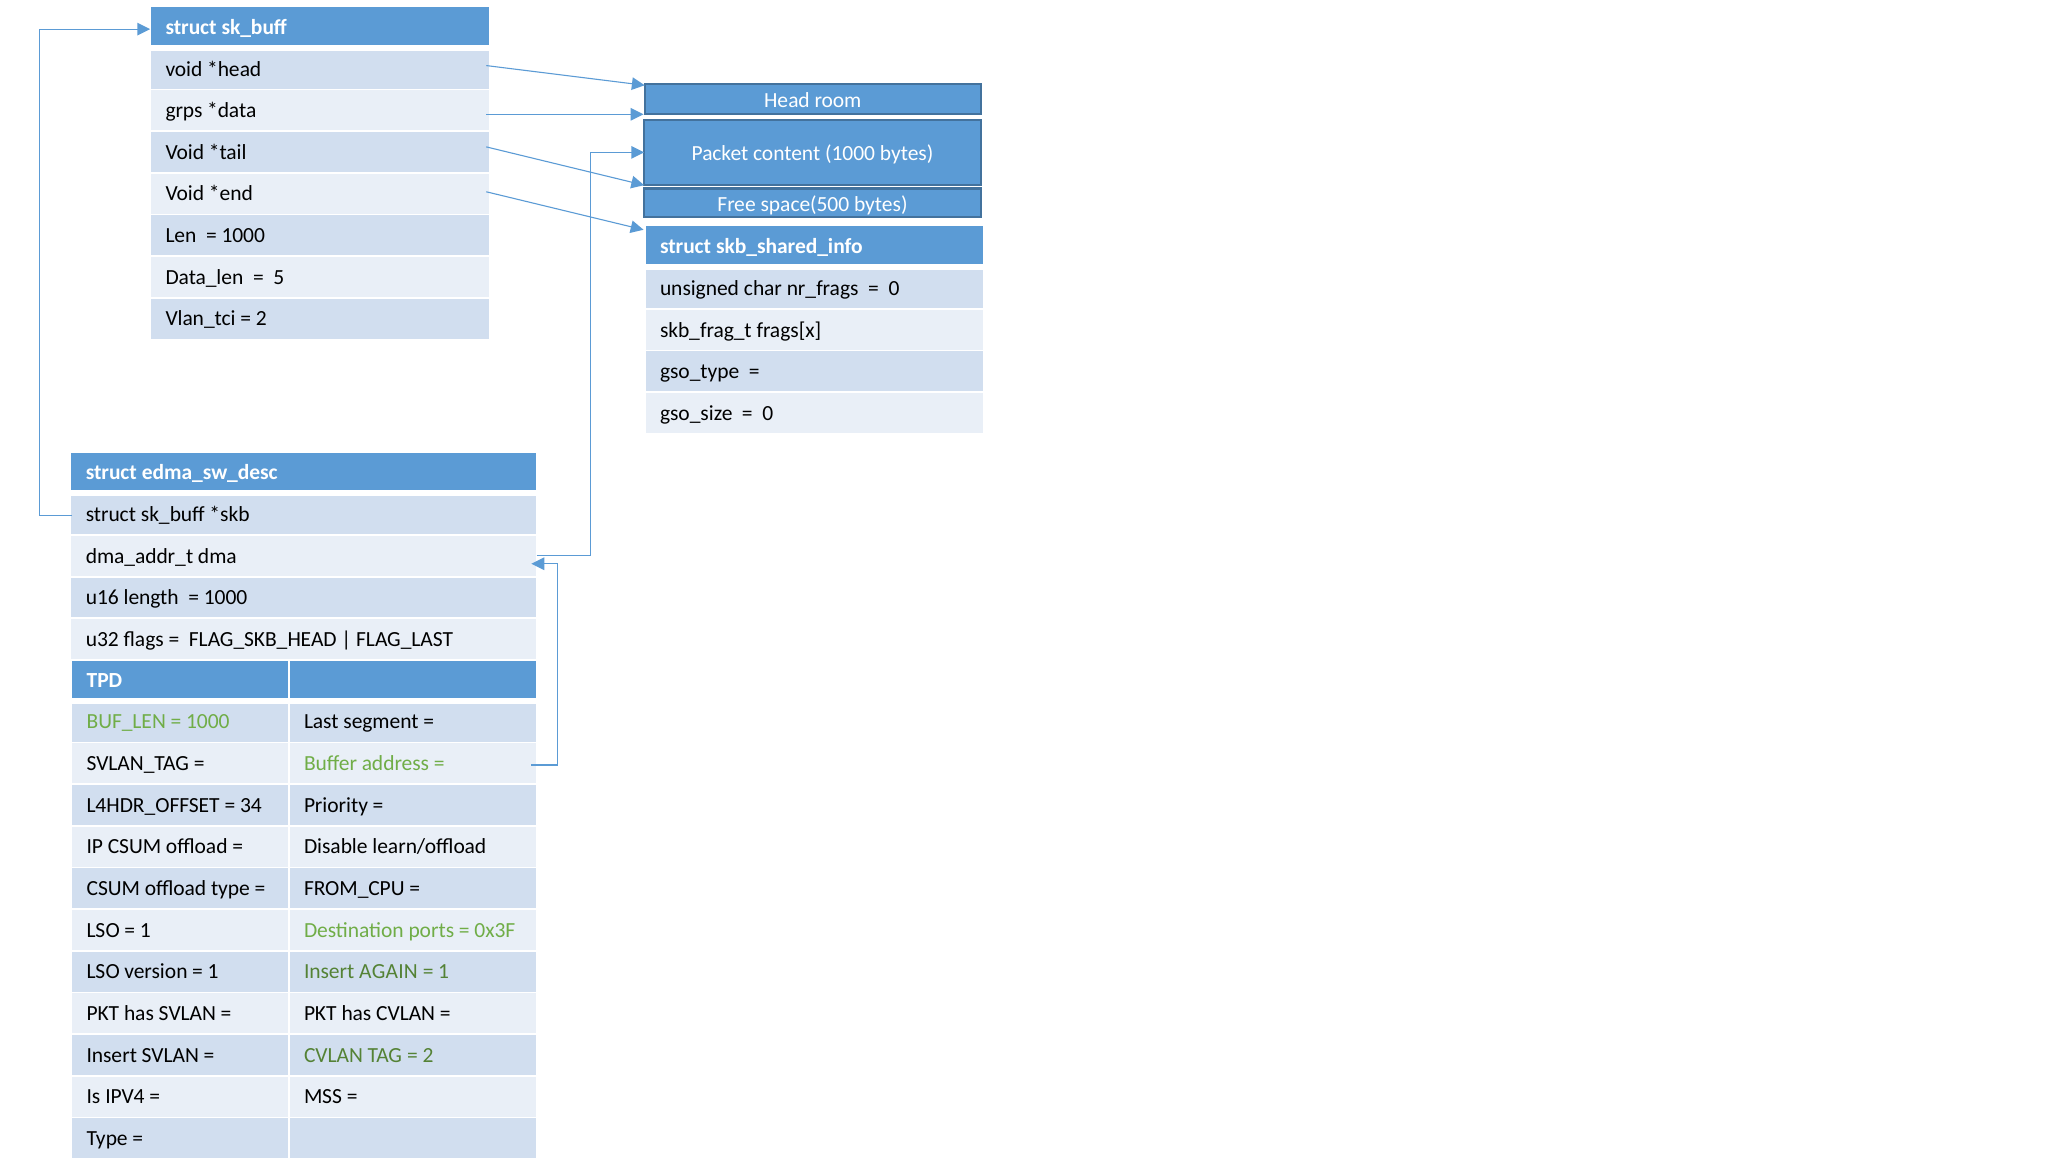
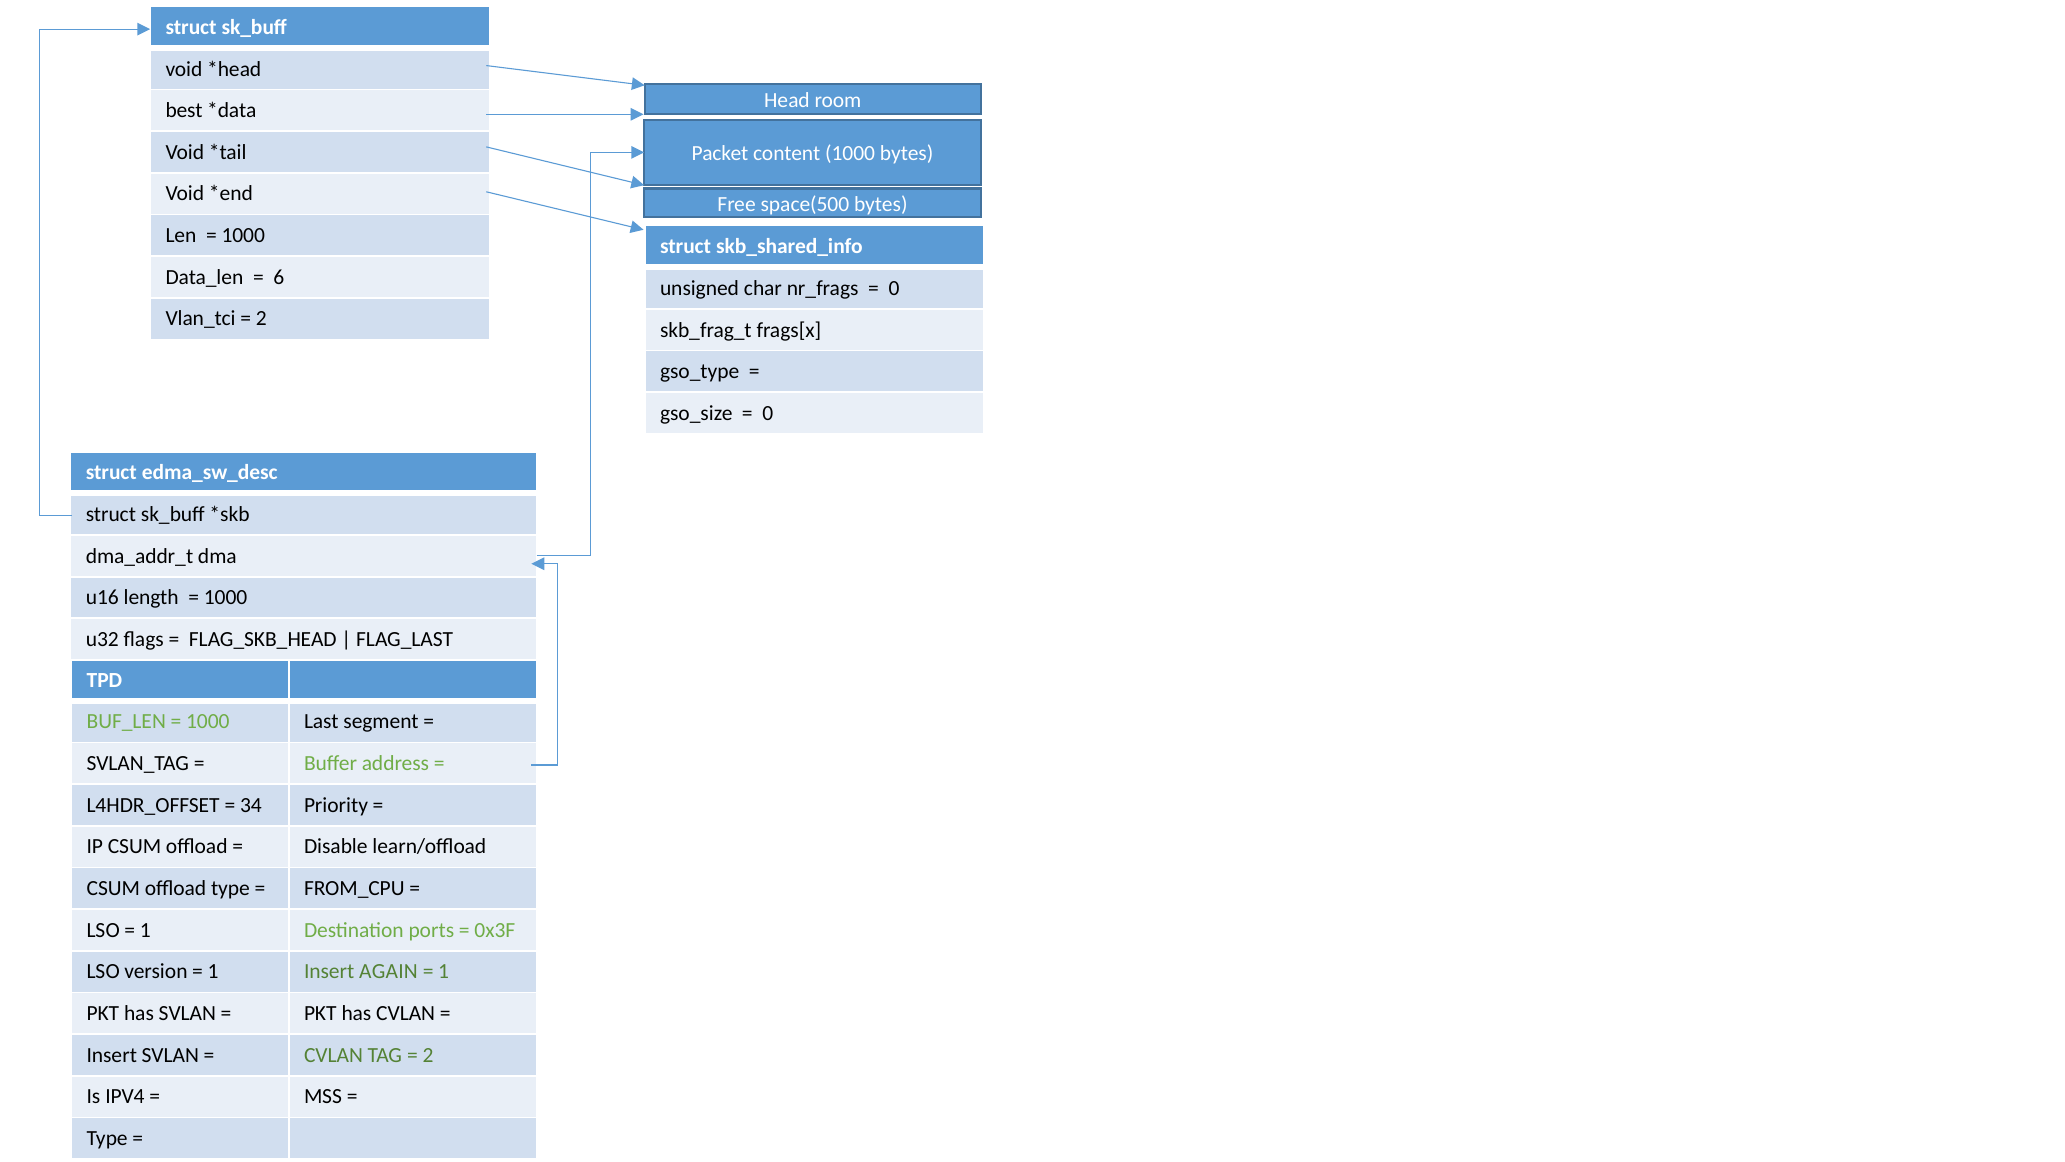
grps: grps -> best (184, 111)
5: 5 -> 6 (279, 277)
